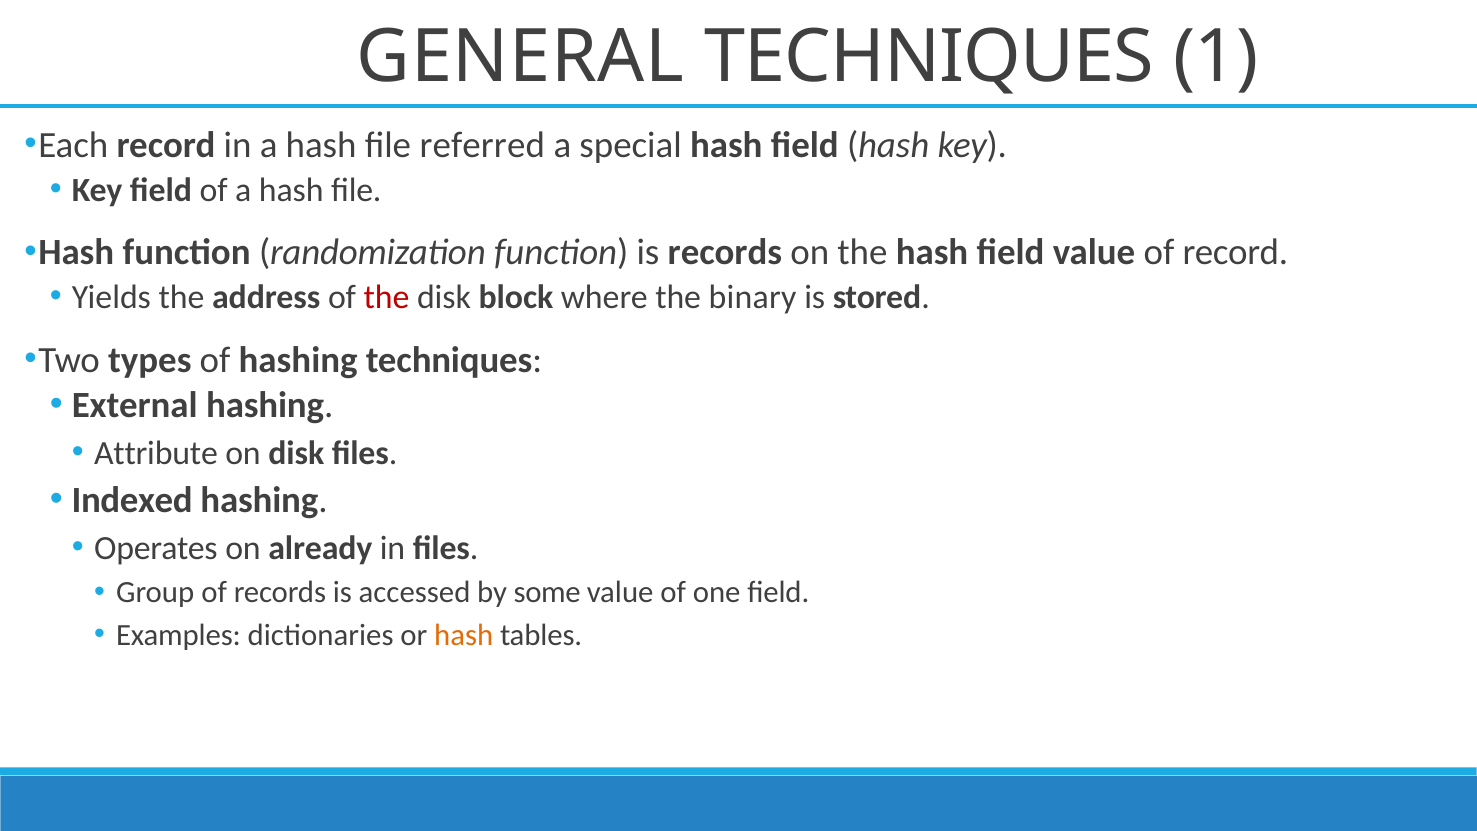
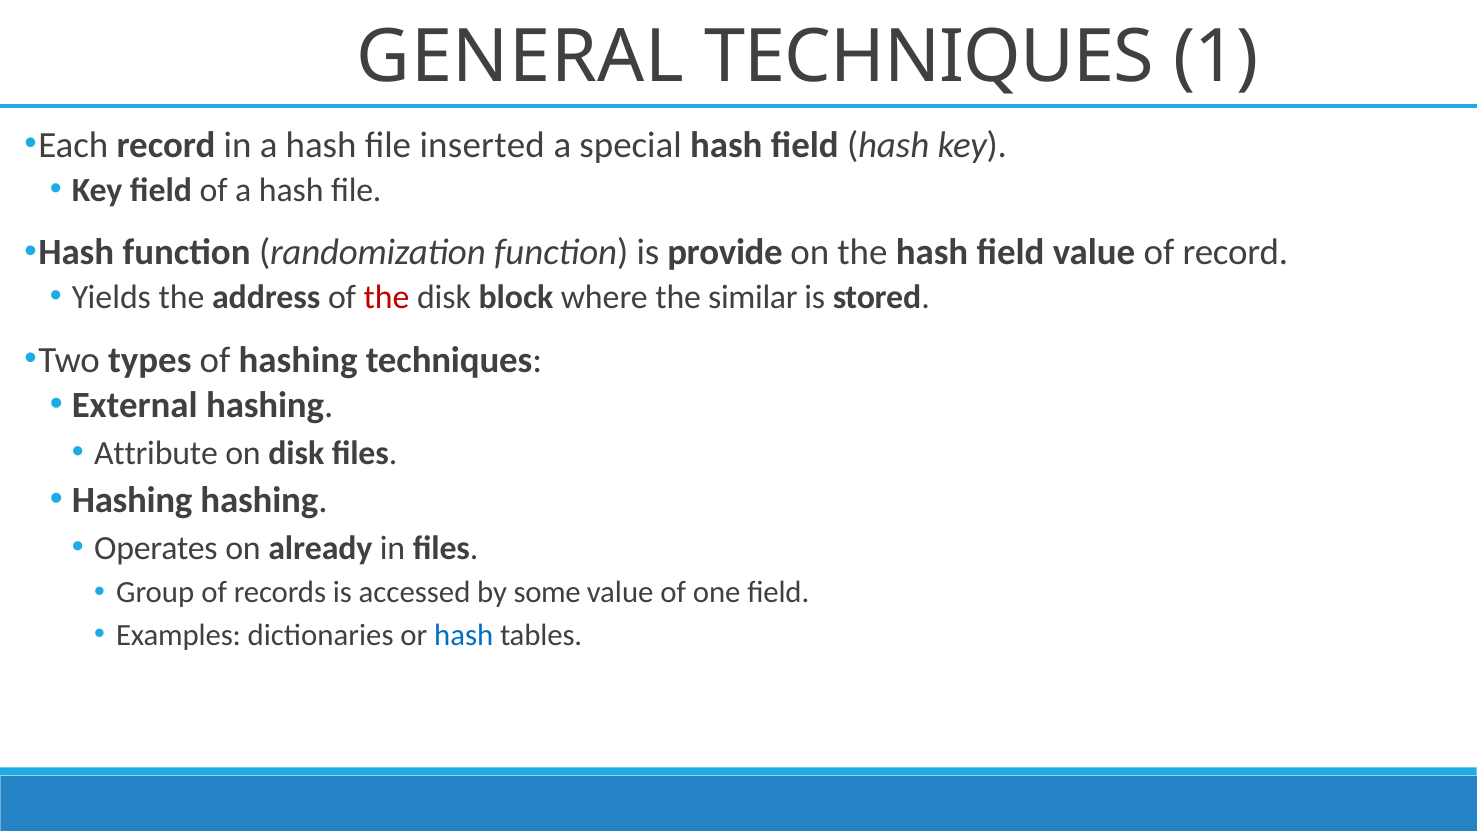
referred: referred -> inserted (482, 145)
is records: records -> provide (725, 252)
binary: binary -> similar (753, 297)
Indexed: Indexed -> Hashing (132, 501)
hash colour: orange -> blue (464, 635)
